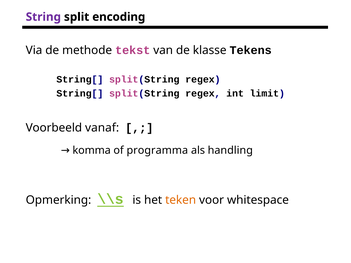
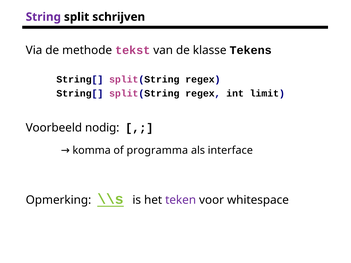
encoding: encoding -> schrijven (119, 17)
vanaf: vanaf -> nodig (102, 128)
handling: handling -> interface (230, 150)
teken colour: orange -> purple (181, 200)
